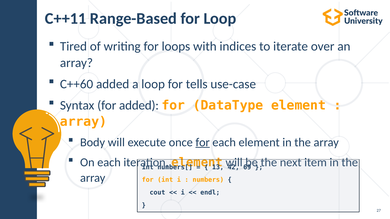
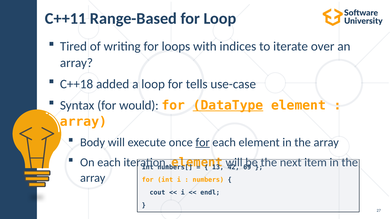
C++60: C++60 -> C++18 (77, 84)
for added: added -> would (139, 105)
DataType underline: none -> present (228, 105)
